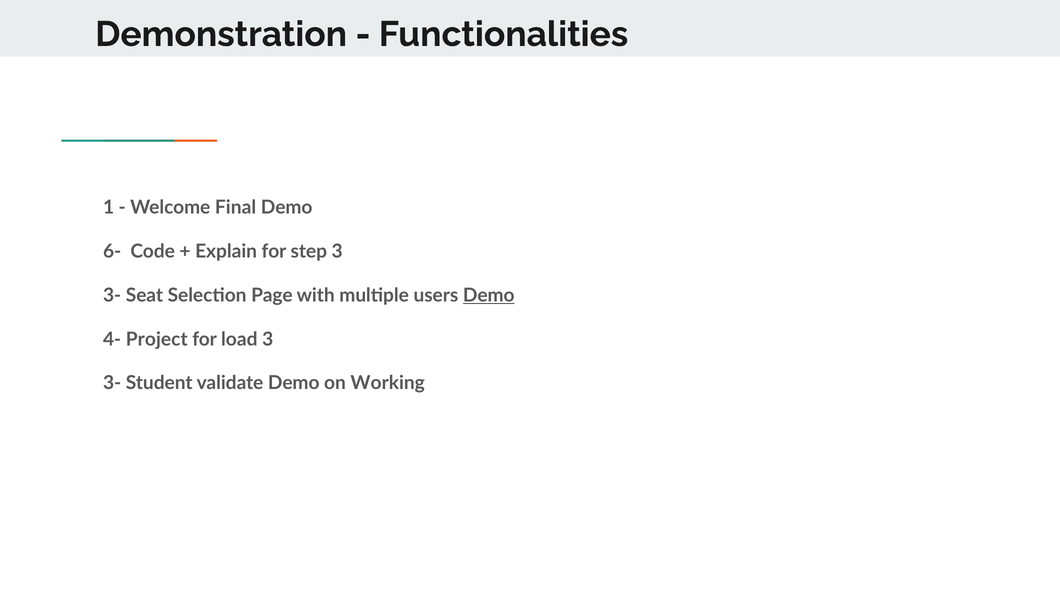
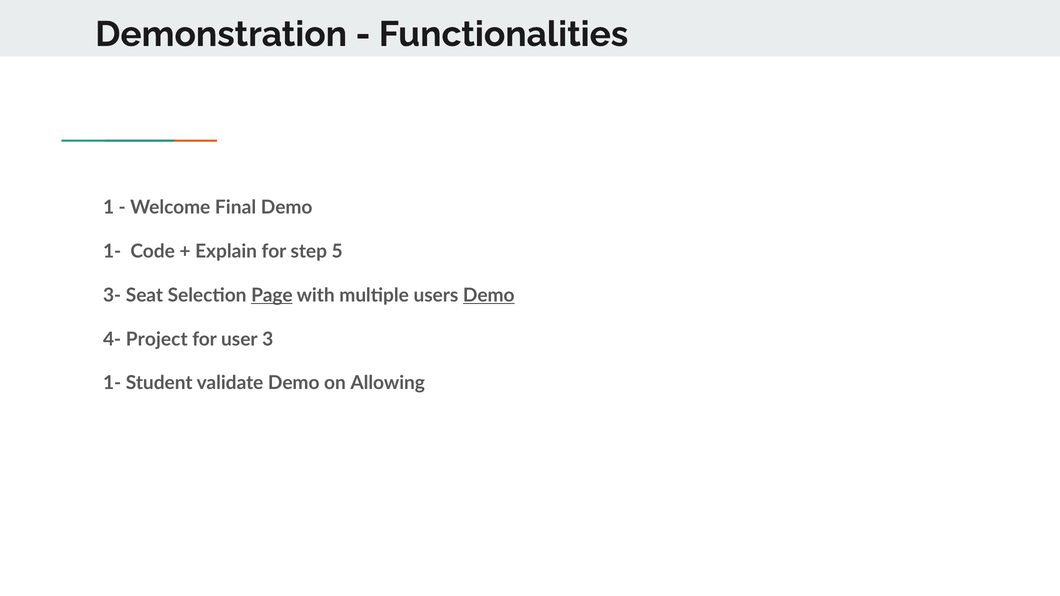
6-: 6- -> 1- (112, 251)
step 3: 3 -> 5 (337, 251)
Page underline: none -> present (272, 295)
load: load -> user (239, 339)
3-: 3- -> 1- (112, 383)
Working: Working -> Allowing (388, 383)
